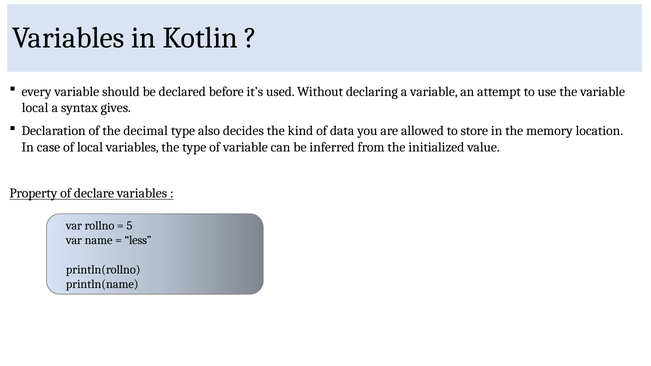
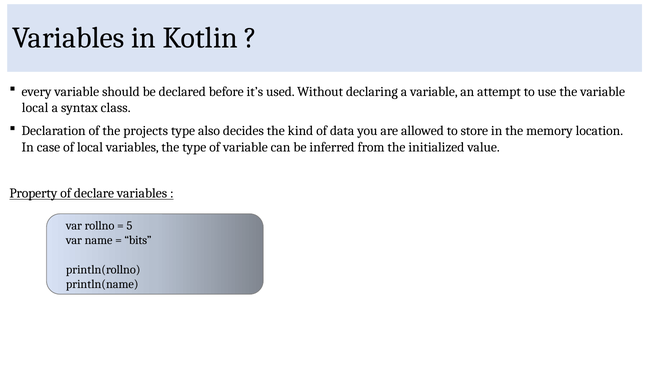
gives: gives -> class (116, 108)
decimal: decimal -> projects (146, 131)
less: less -> bits (138, 240)
